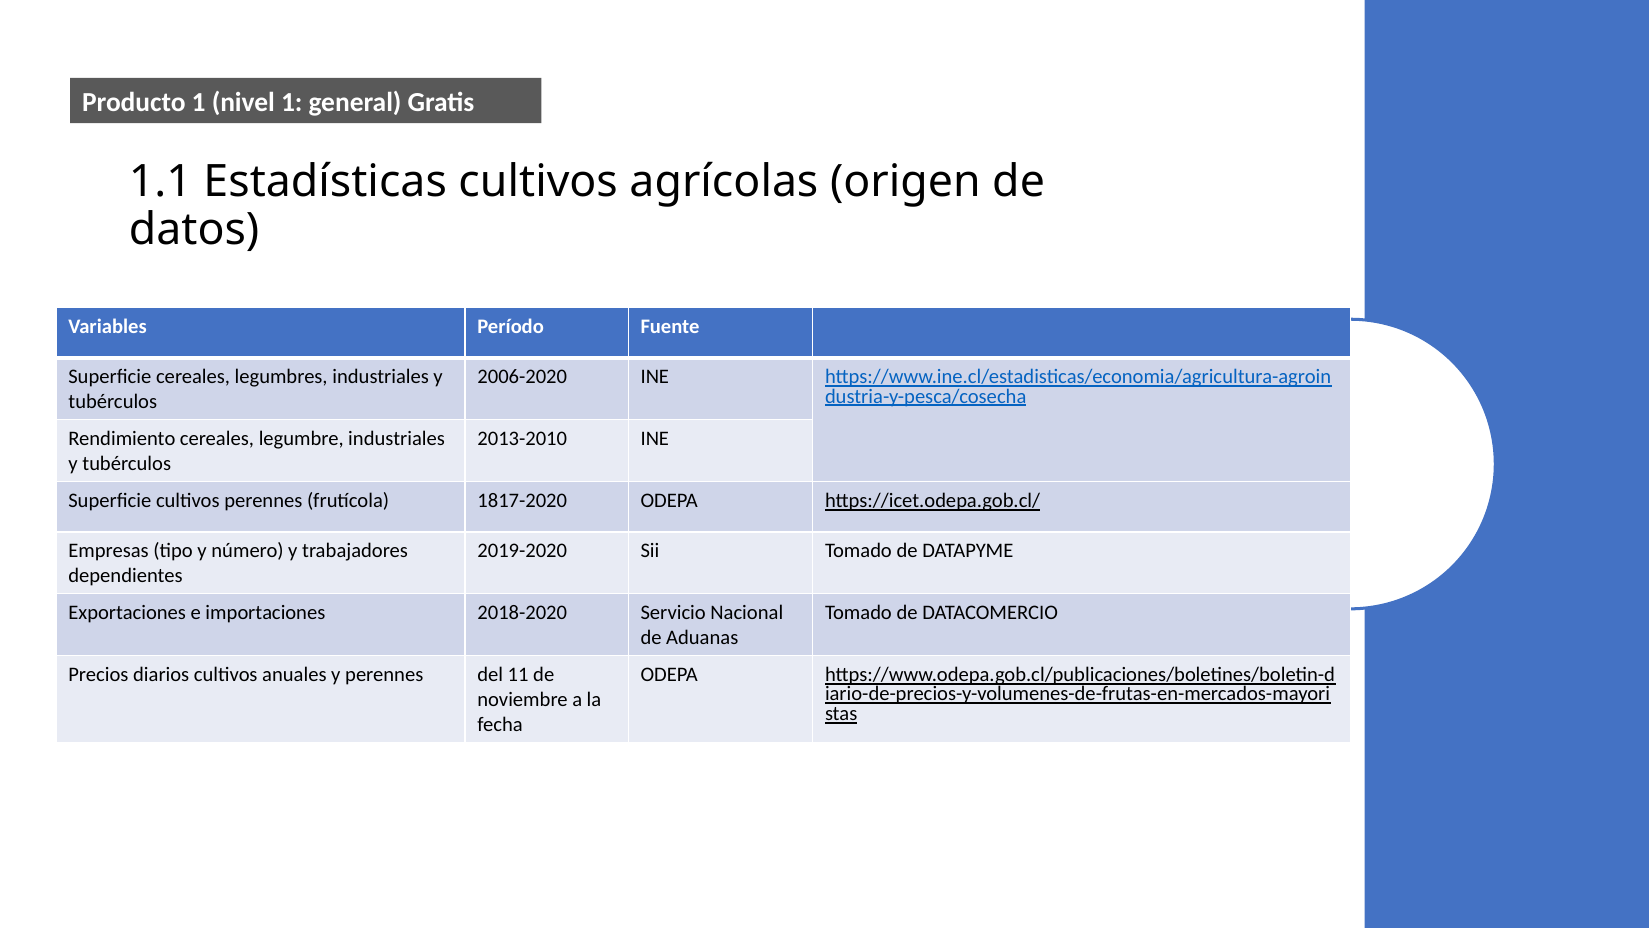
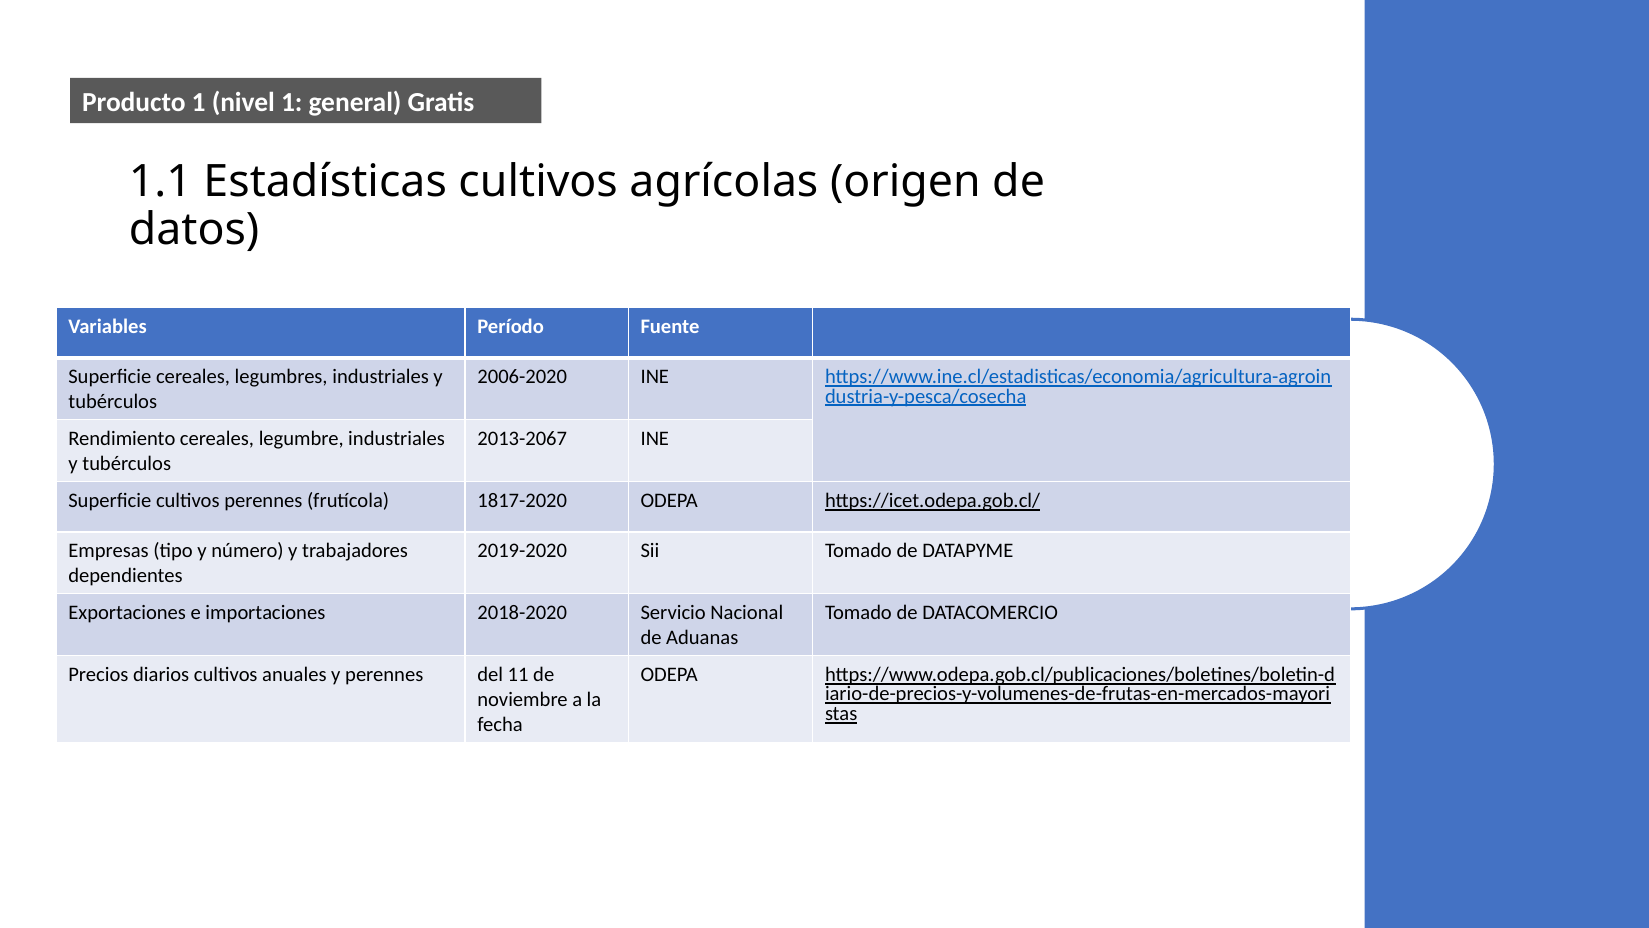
2013-2010: 2013-2010 -> 2013-2067 (522, 438)
